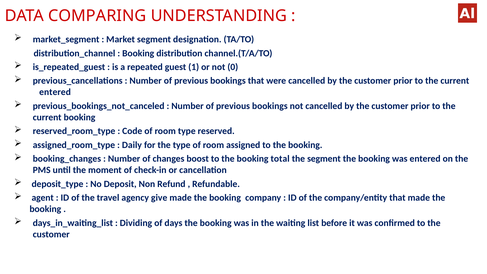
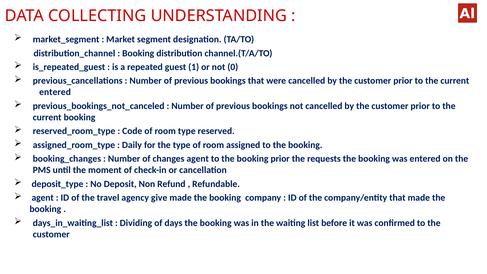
COMPARING: COMPARING -> COLLECTING (97, 16)
changes boost: boost -> agent (198, 159)
booking total: total -> prior (280, 159)
the segment: segment -> requests (324, 159)
